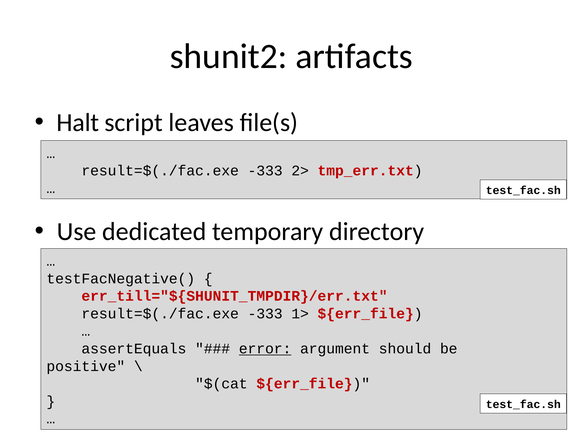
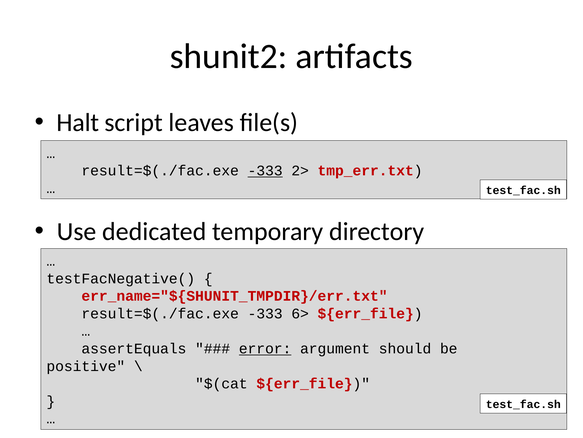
-333 underline: none -> present (265, 170)
err_till="${SHUNIT_TMPDIR}/err.txt: err_till="${SHUNIT_TMPDIR}/err.txt -> err_name="${SHUNIT_TMPDIR}/err.txt (234, 296)
1>: 1> -> 6> (300, 313)
